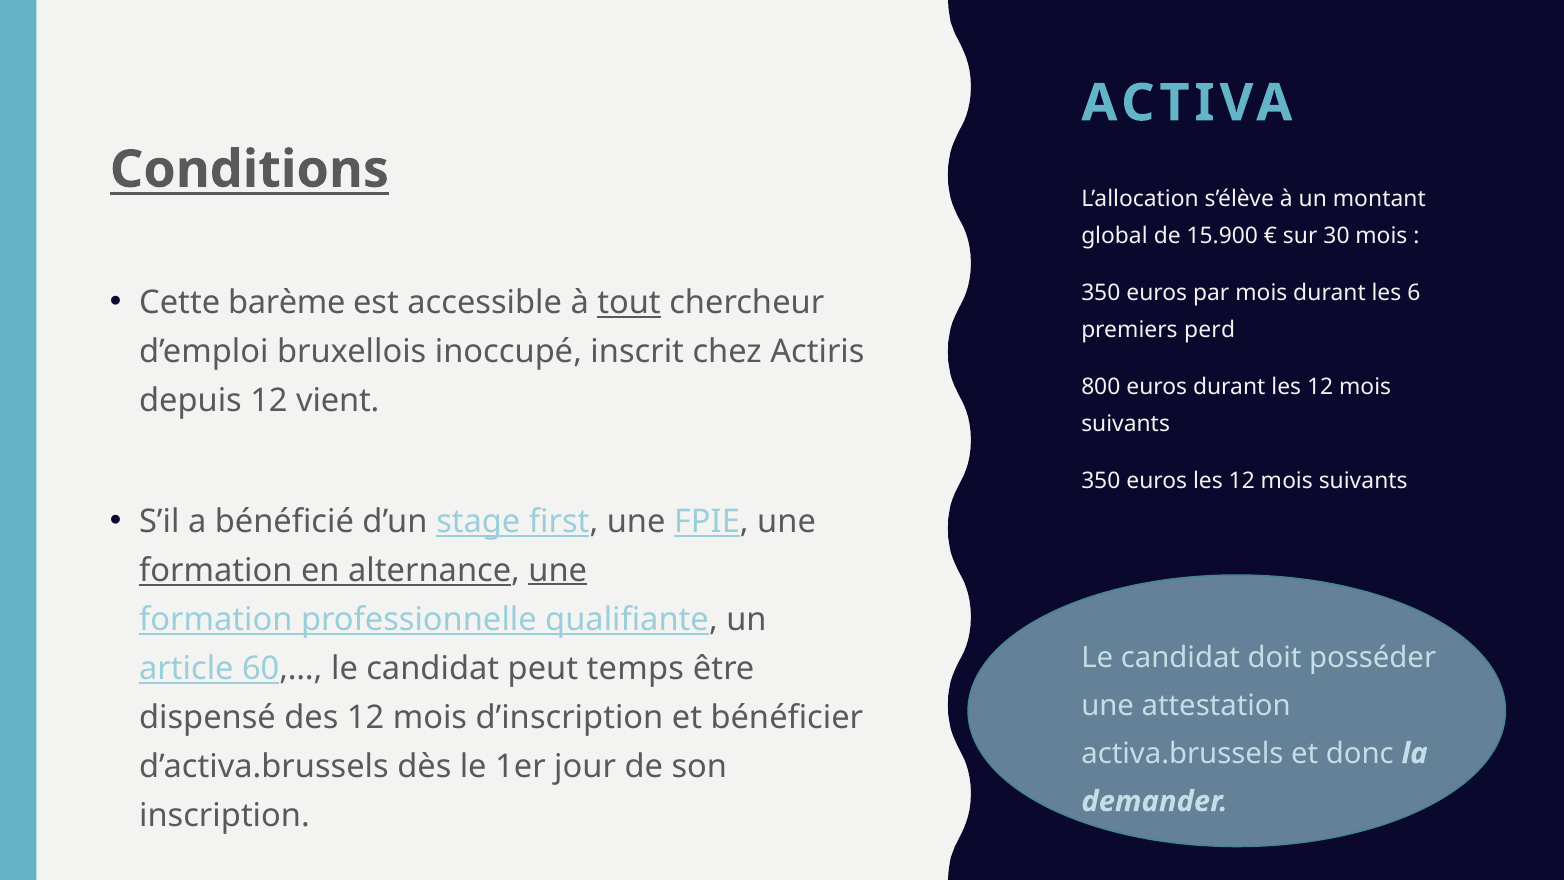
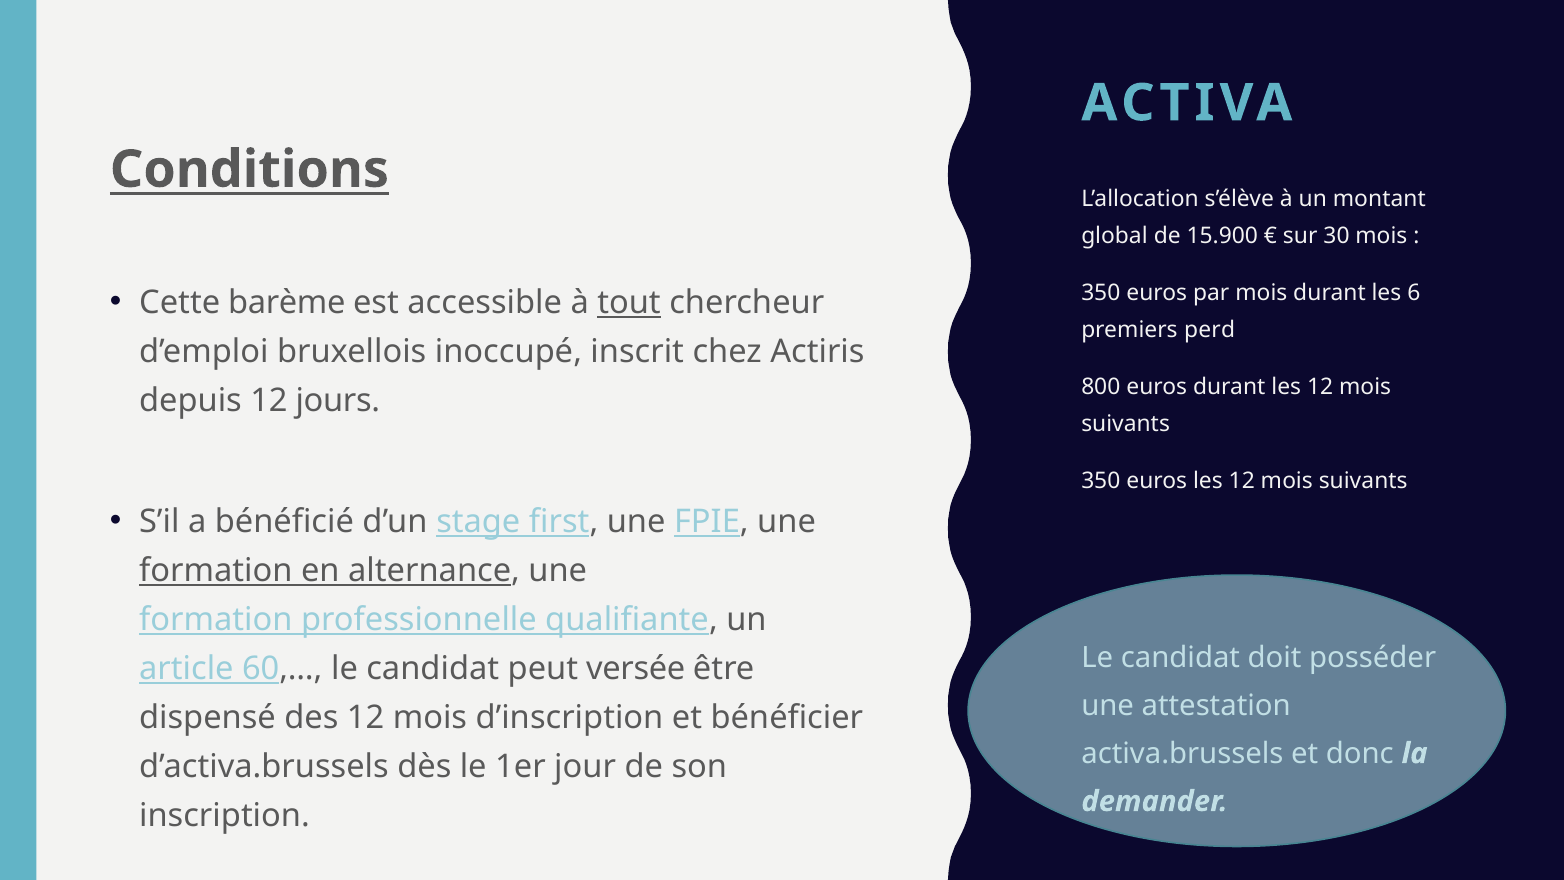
vient: vient -> jours (338, 400)
une underline: present -> none (558, 570)
temps: temps -> versée (636, 668)
